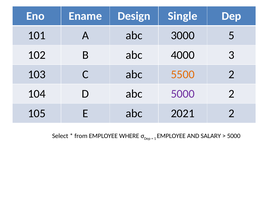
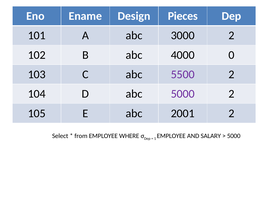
Single: Single -> Pieces (183, 16)
3000 5: 5 -> 2 (231, 36)
3: 3 -> 0 (231, 55)
5500 colour: orange -> purple (183, 74)
2021: 2021 -> 2001 (183, 113)
